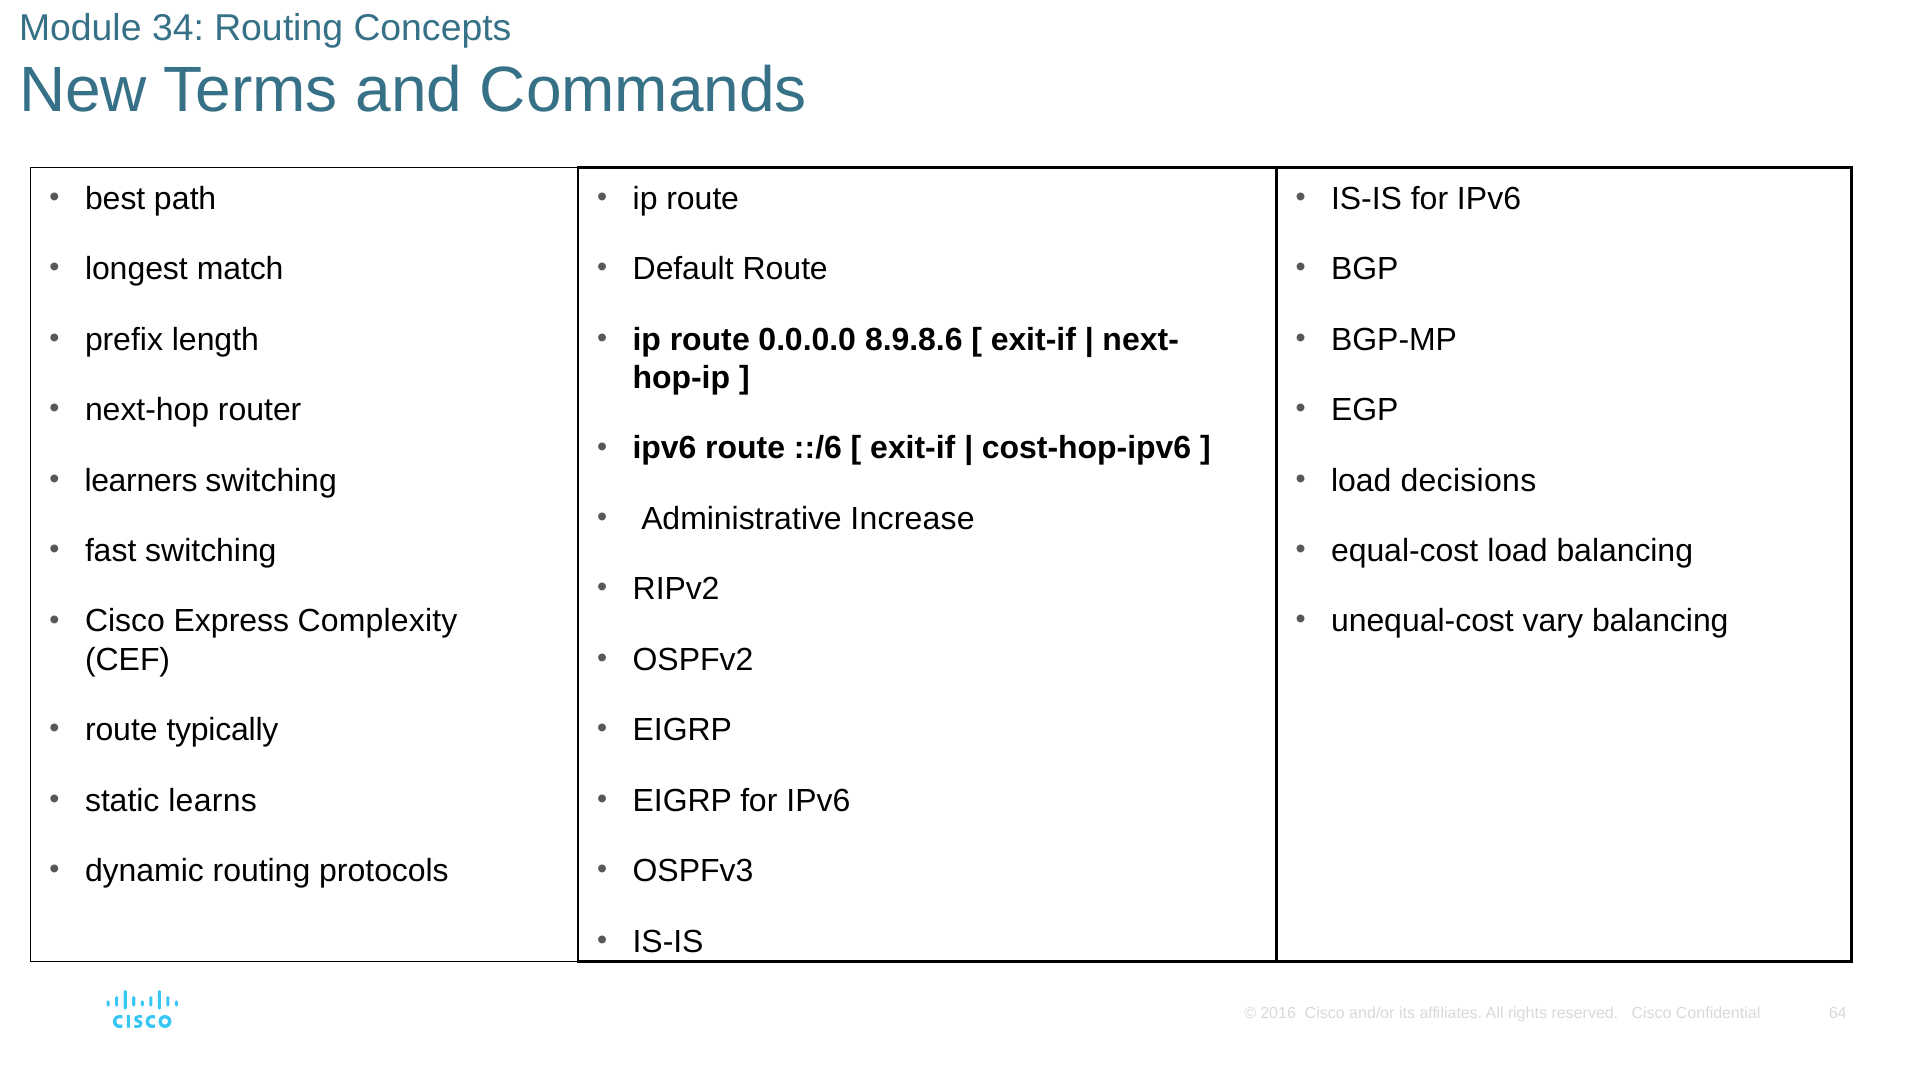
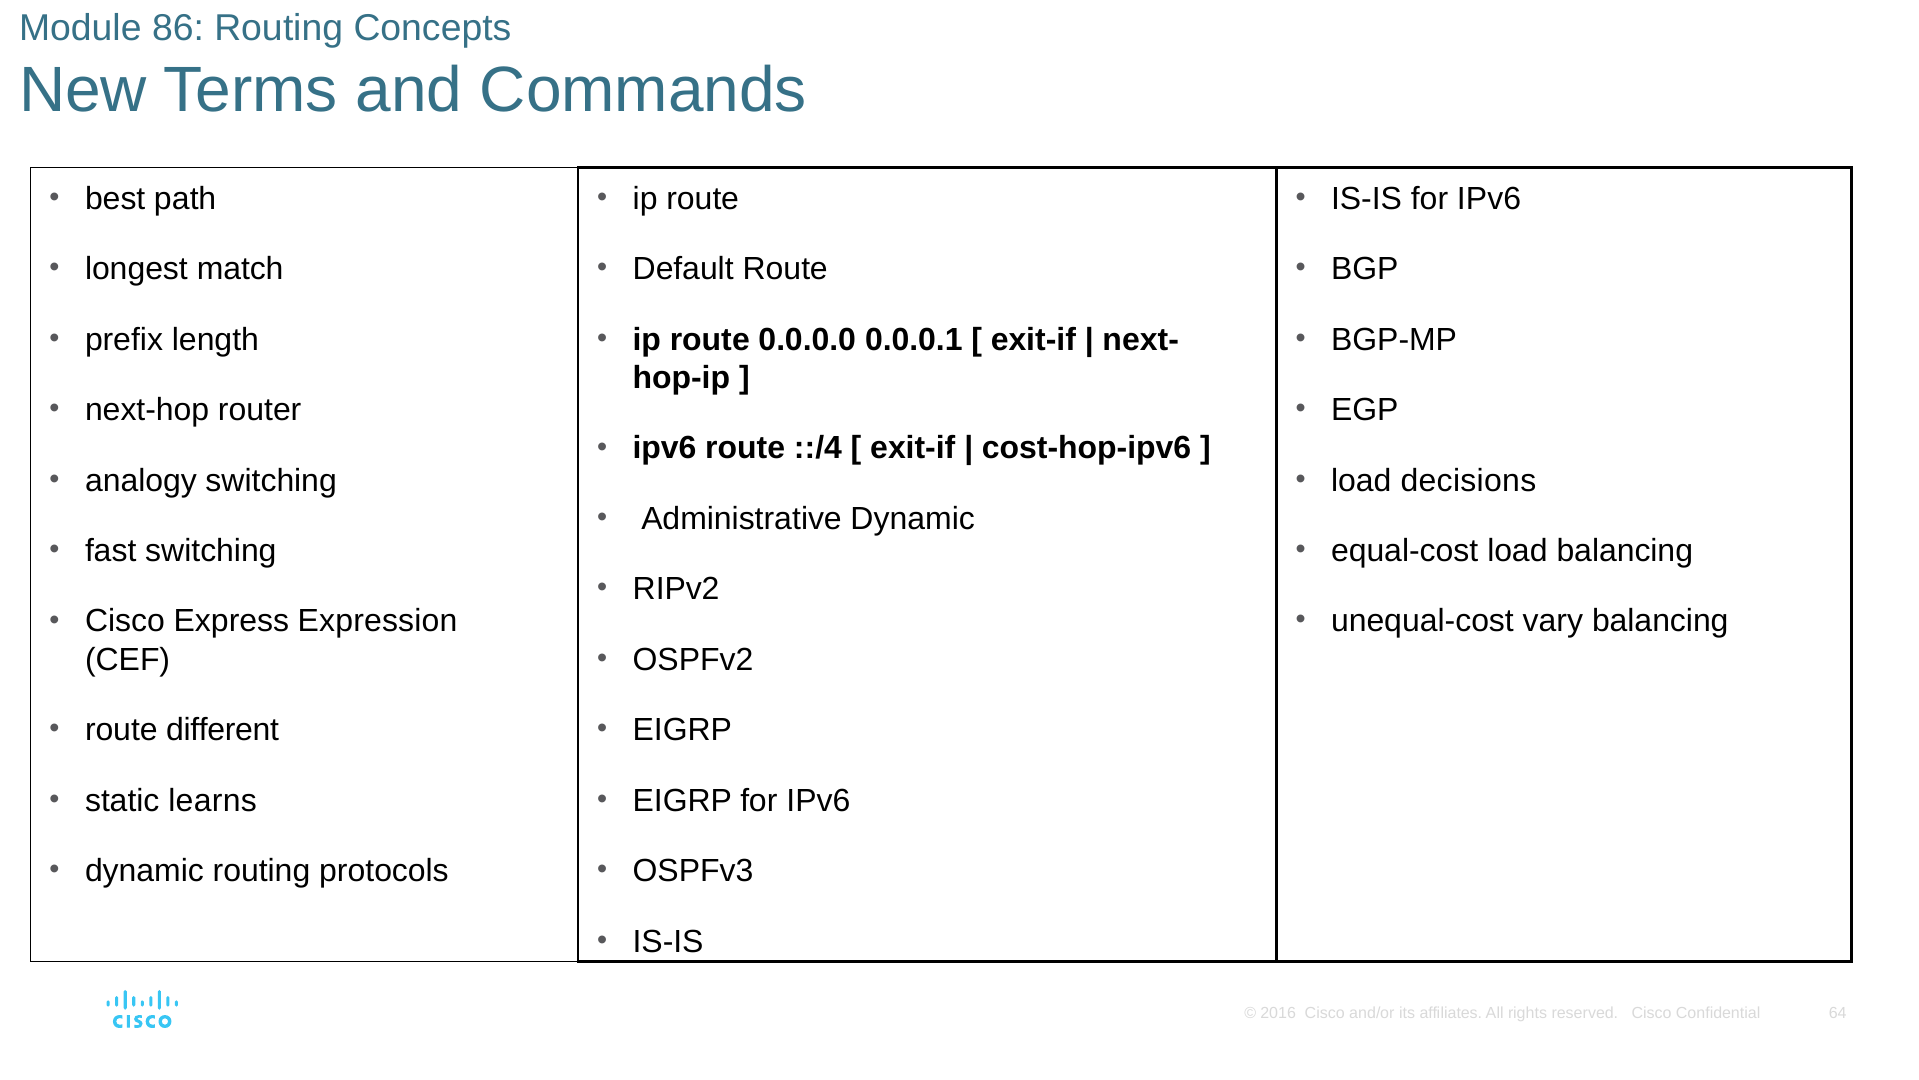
34: 34 -> 86 (178, 28)
8.9.8.6: 8.9.8.6 -> 0.0.0.1 (914, 339)
::/6: ::/6 -> ::/4 (818, 448)
learners: learners -> analogy (141, 480)
Administrative Increase: Increase -> Dynamic (913, 519)
Complexity: Complexity -> Expression (378, 621)
typically: typically -> different (223, 730)
